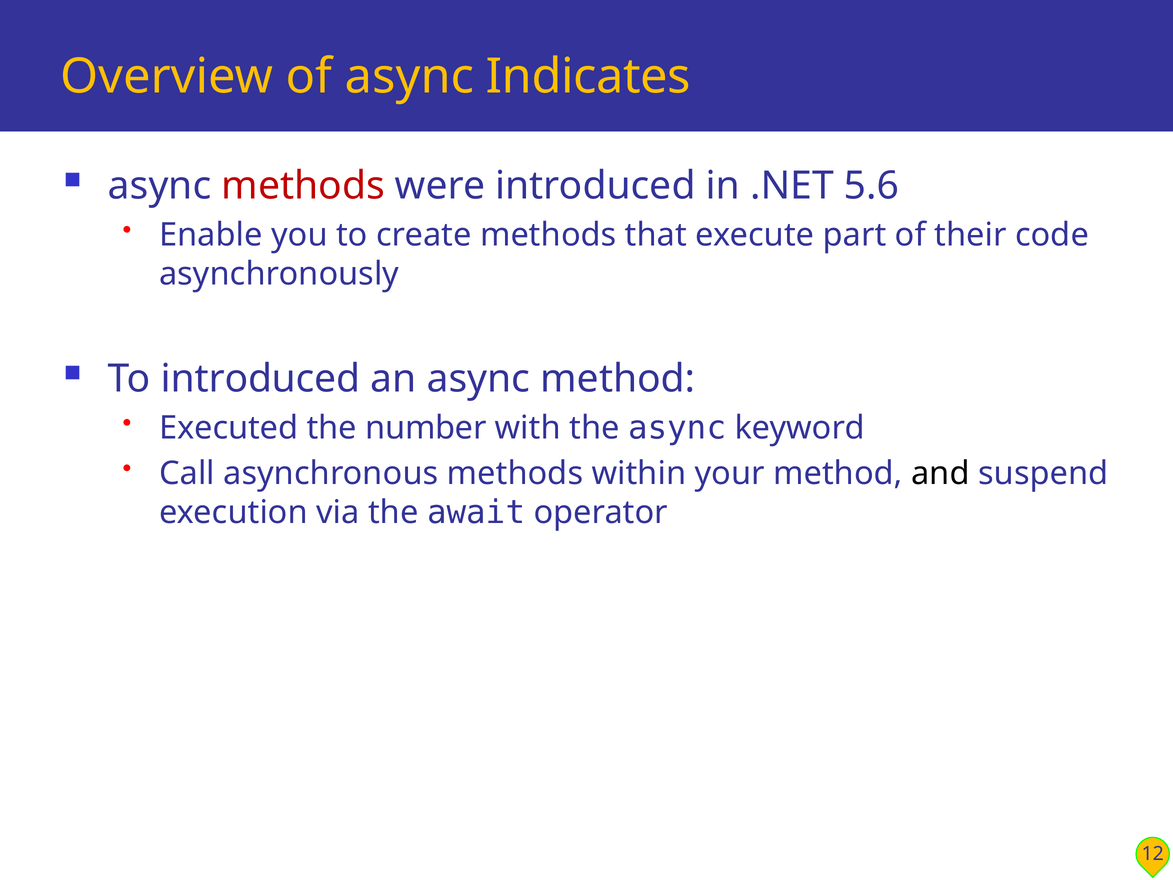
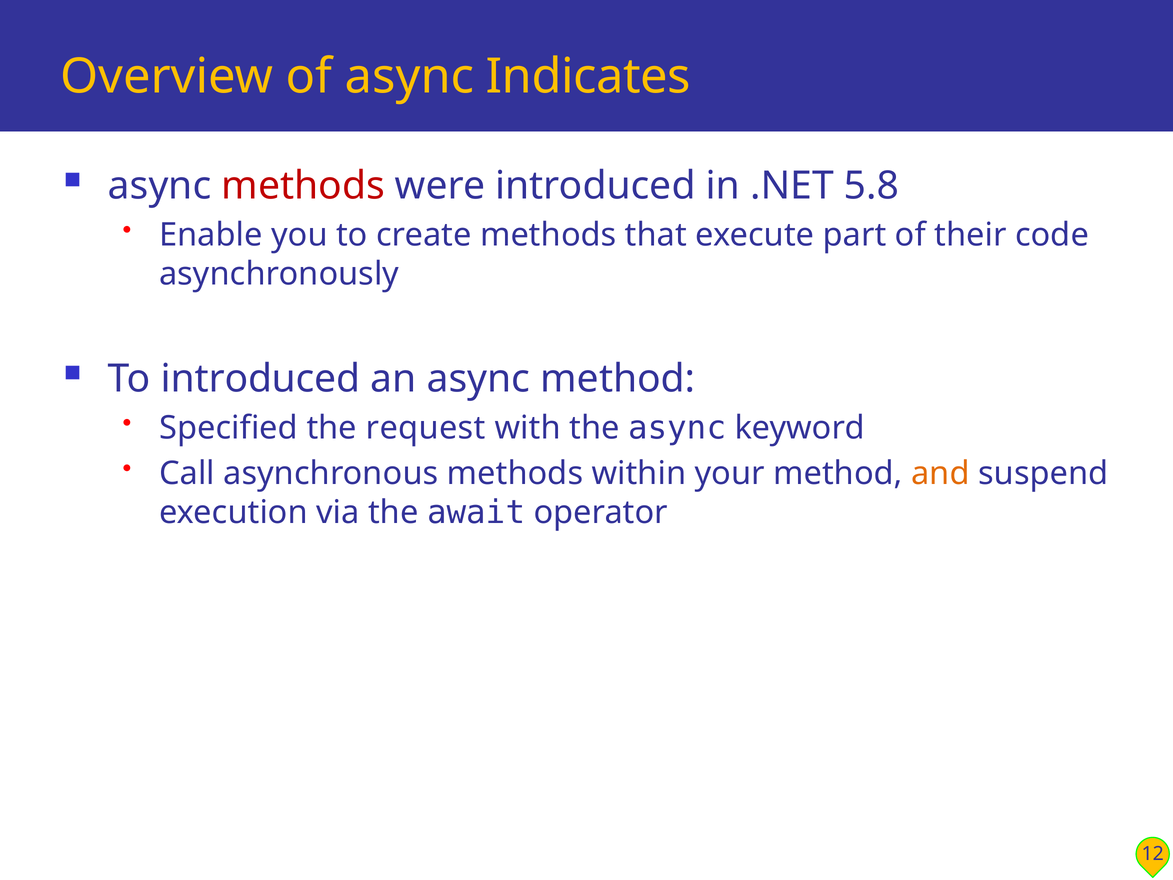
5.6: 5.6 -> 5.8 (872, 186)
Executed: Executed -> Specified (229, 428)
number: number -> request (426, 428)
and colour: black -> orange (940, 473)
